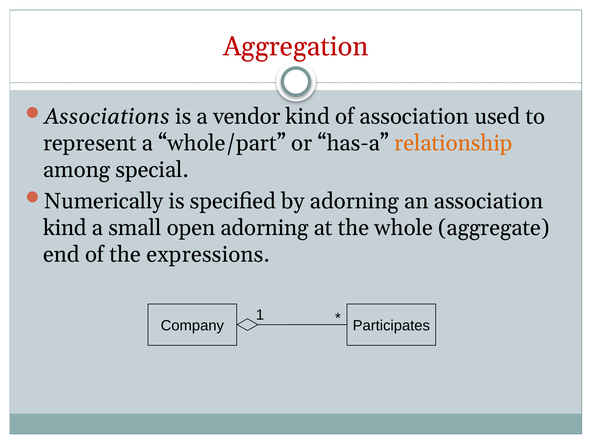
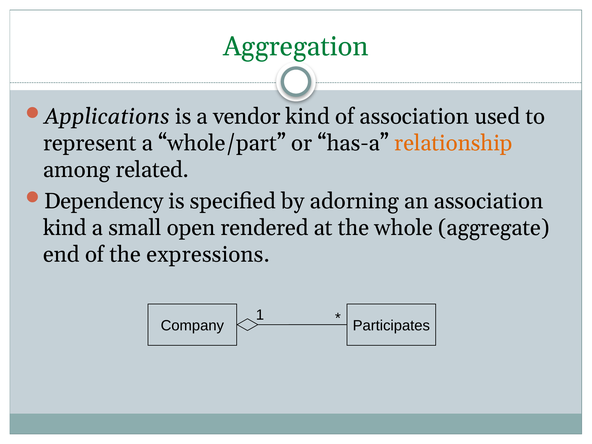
Aggregation colour: red -> green (296, 47)
Associations: Associations -> Applications (107, 117)
special: special -> related (152, 170)
Numerically: Numerically -> Dependency (104, 201)
open adorning: adorning -> rendered (265, 228)
